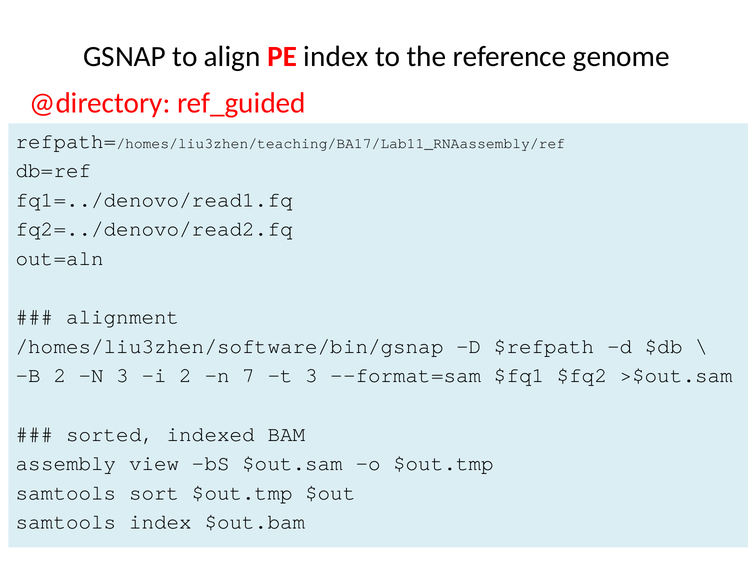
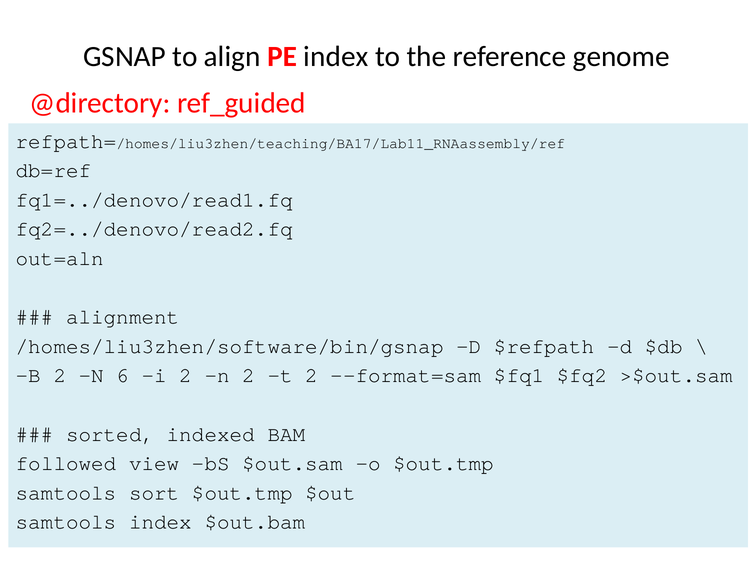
N 3: 3 -> 6 (123, 375)
n 7: 7 -> 2 (249, 375)
t 3: 3 -> 2 (311, 375)
assembly: assembly -> followed (66, 463)
